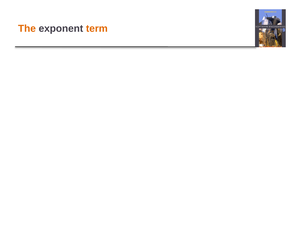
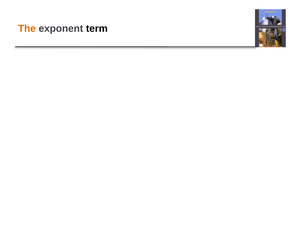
term colour: orange -> black (97, 29)
